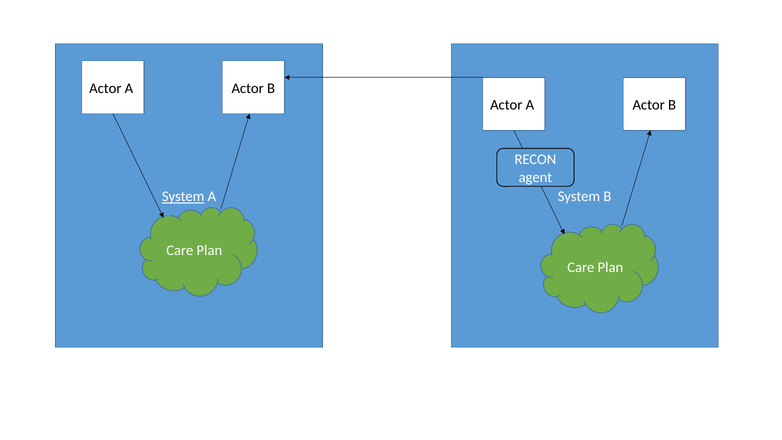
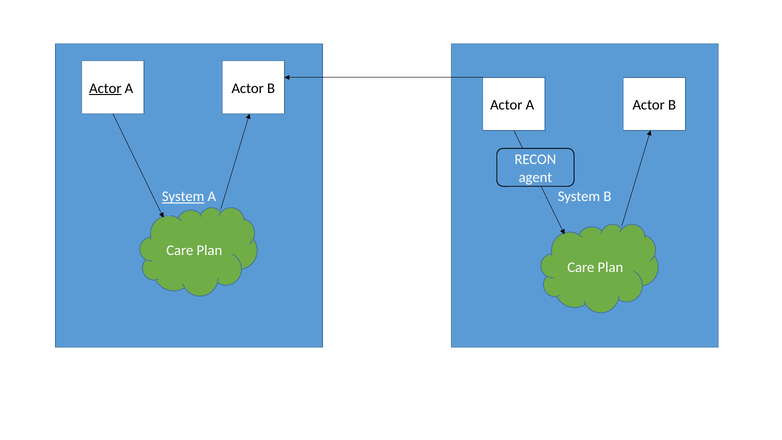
Actor underline: none -> present (105, 88)
